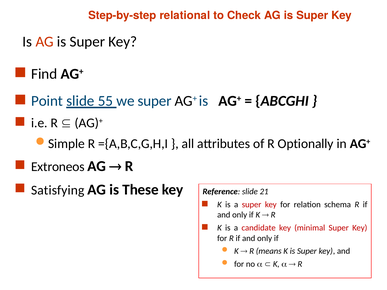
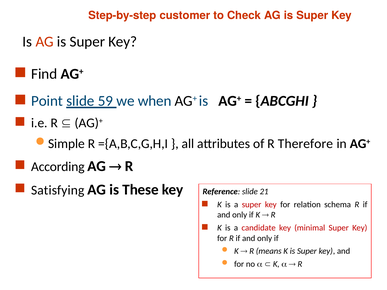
relational: relational -> customer (185, 15)
55: 55 -> 59 (105, 101)
we super: super -> when (155, 101)
Optionally: Optionally -> Therefore (306, 144)
Extroneos: Extroneos -> According (58, 167)
